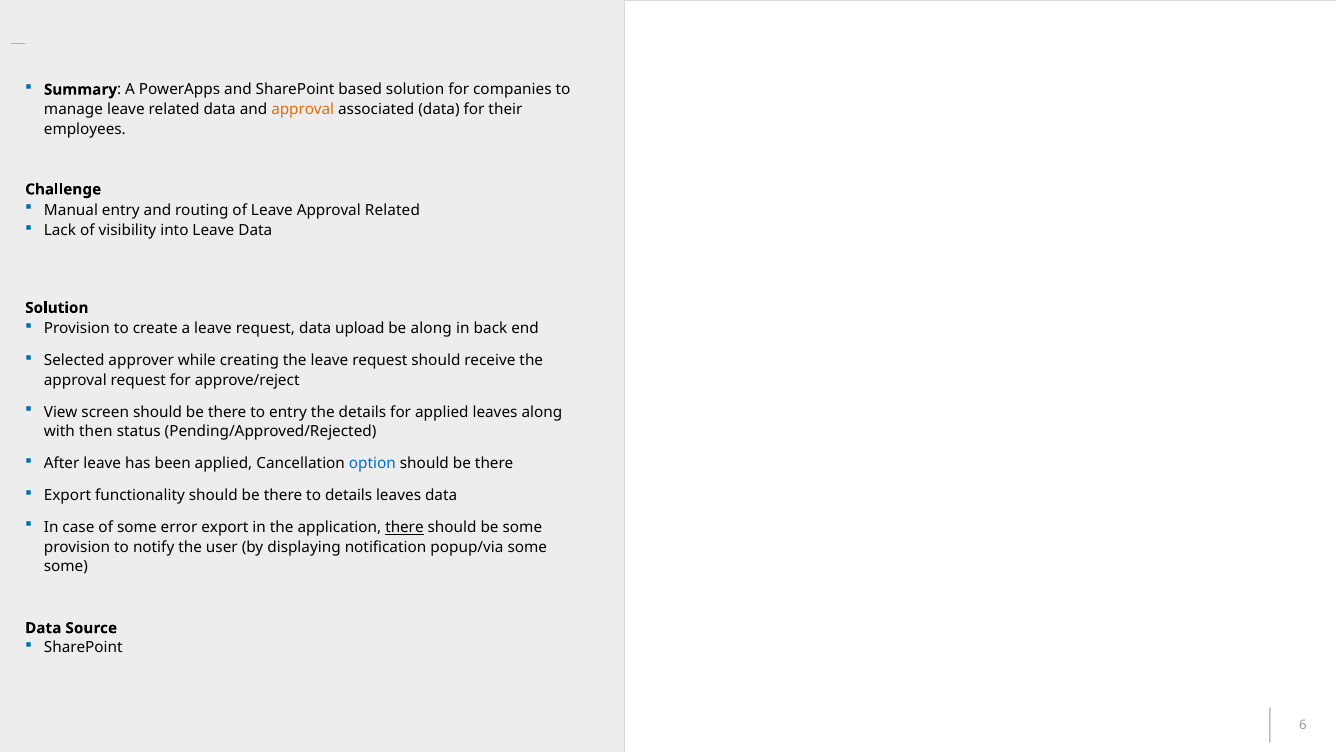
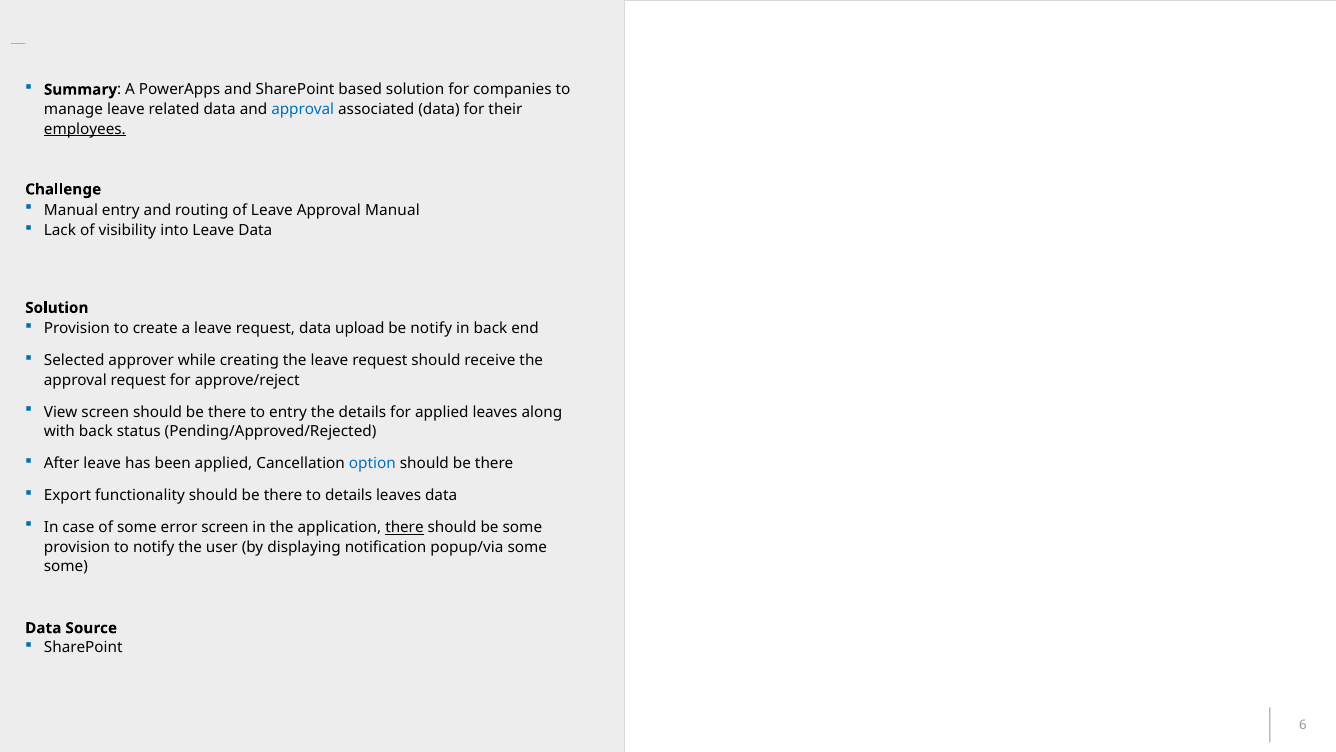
approval colour: orange -> blue (303, 109)
employees underline: none -> present (85, 129)
Approval Related: Related -> Manual (392, 210)
be along: along -> notify (431, 328)
with then: then -> back (96, 431)
error export: export -> screen (225, 527)
